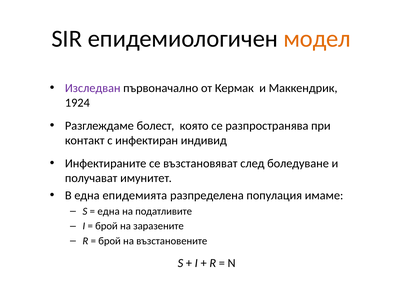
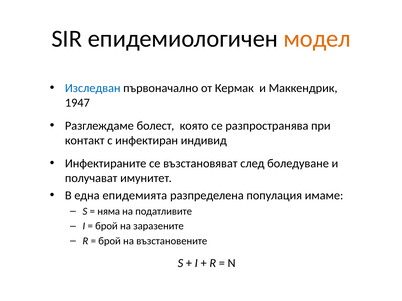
Изследван colour: purple -> blue (93, 88)
1924: 1924 -> 1947 (77, 103)
една: една -> няма (109, 212)
